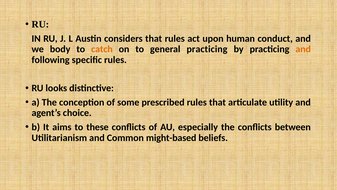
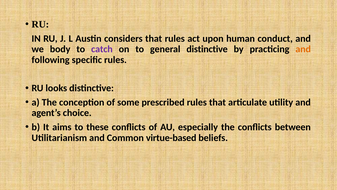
catch colour: orange -> purple (102, 49)
general practicing: practicing -> distinctive (207, 49)
might-based: might-based -> virtue-based (171, 137)
